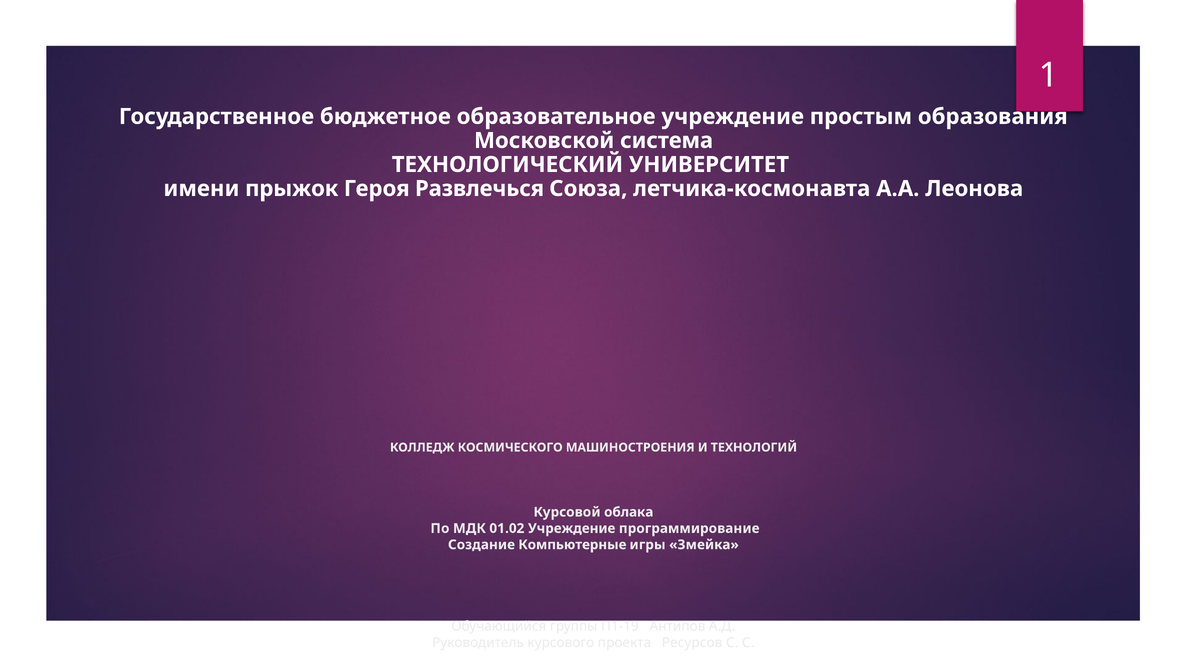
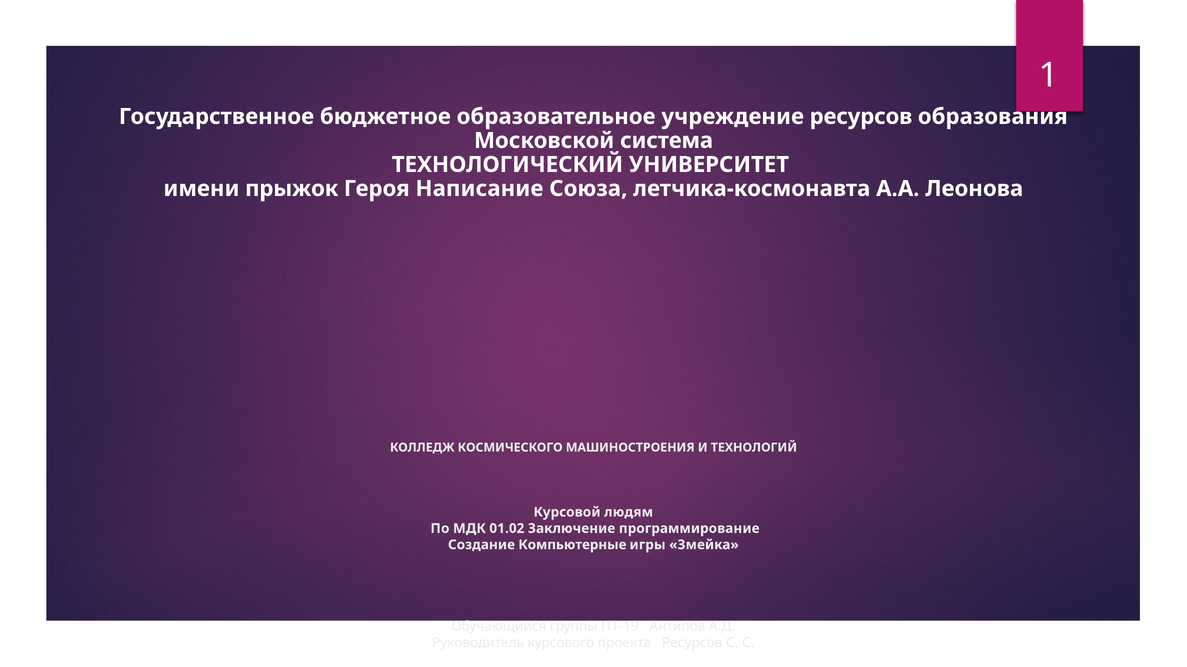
учреждение простым: простым -> ресурсов (861, 117)
Развлечься: Развлечься -> Написание (479, 189)
облака: облака -> людям (629, 513)
01.02 Учреждение: Учреждение -> Заключение (572, 529)
